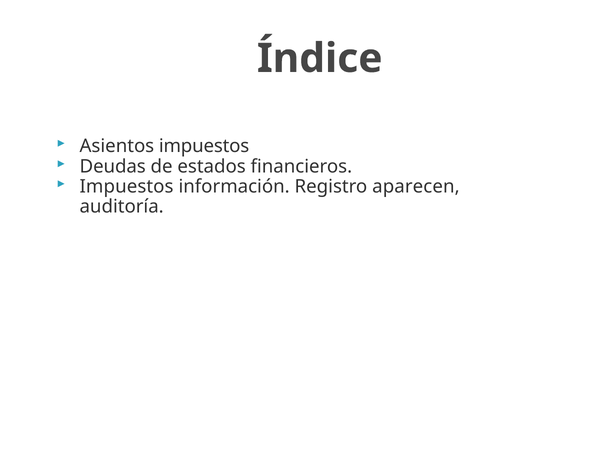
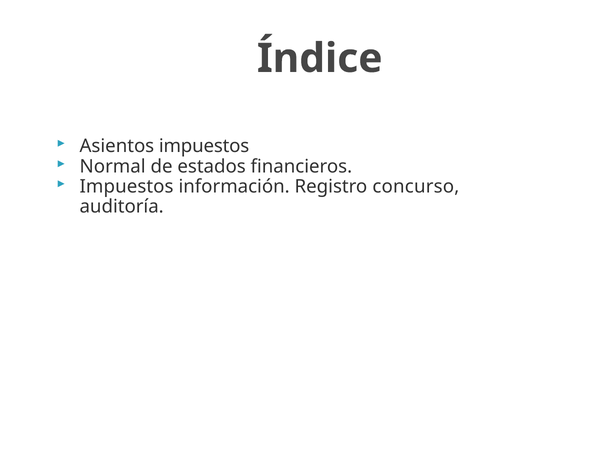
Deudas: Deudas -> Normal (113, 166)
aparecen: aparecen -> concurso (416, 187)
